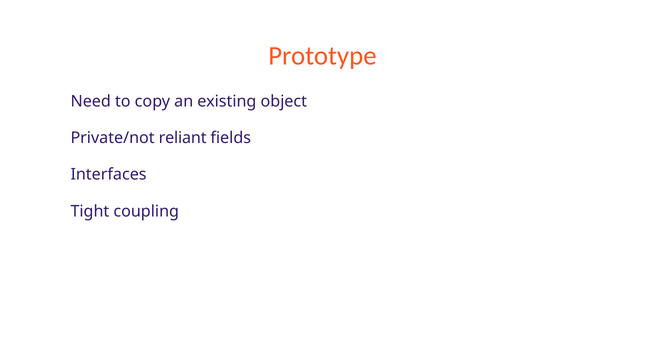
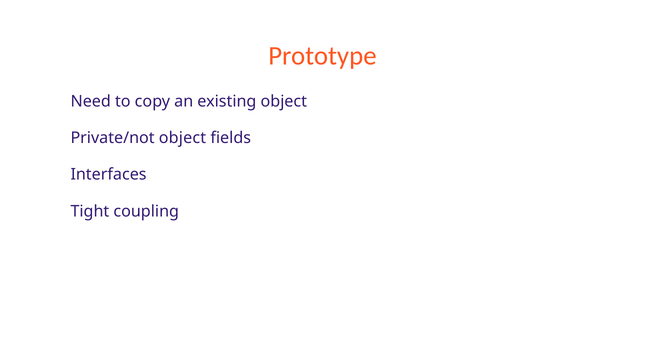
Private/not reliant: reliant -> object (182, 138)
